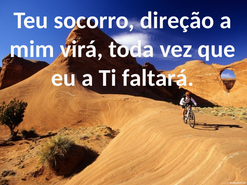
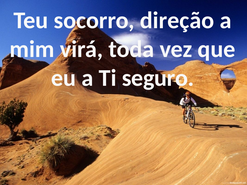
faltará: faltará -> seguro (158, 78)
